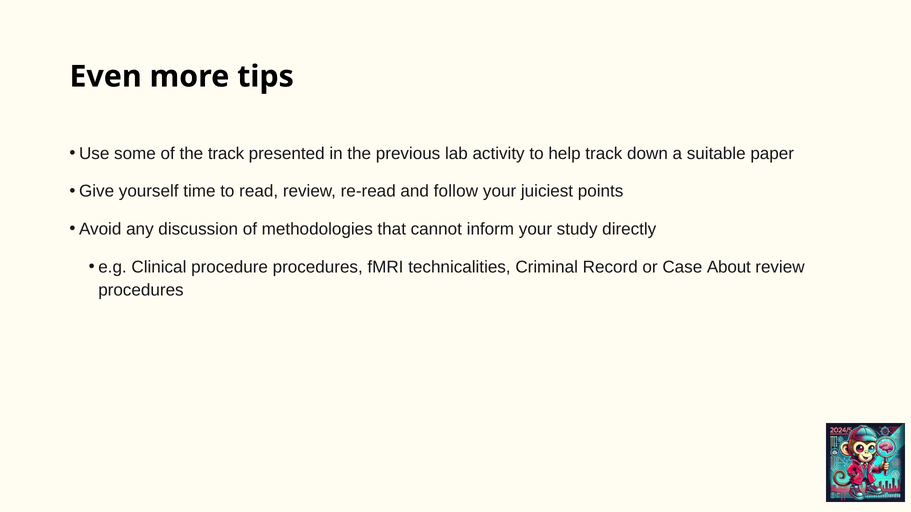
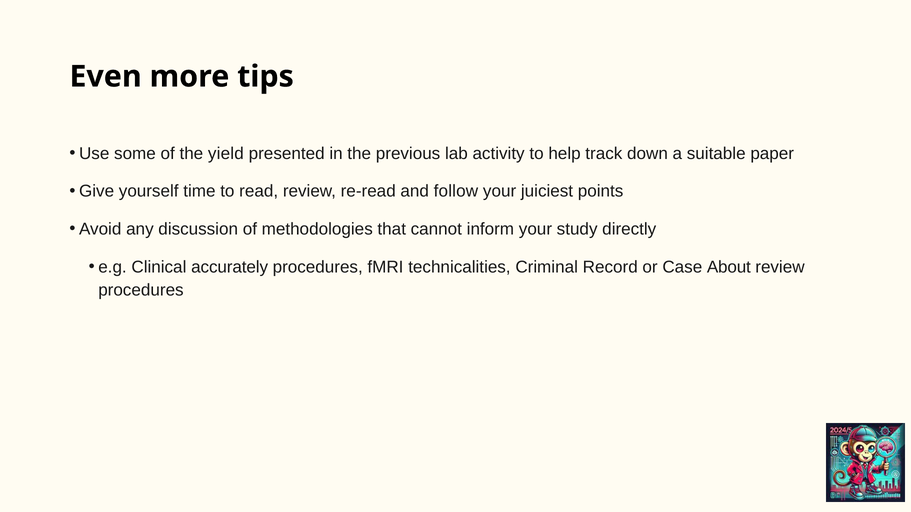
the track: track -> yield (226, 154)
procedure: procedure -> accurately (230, 267)
